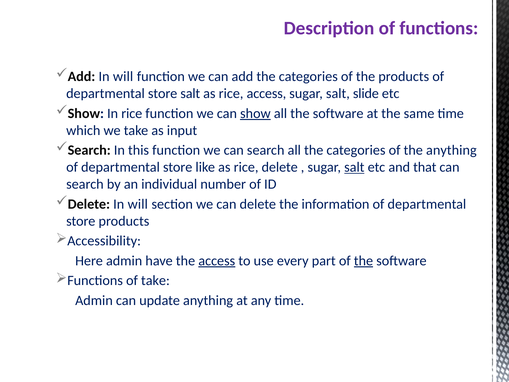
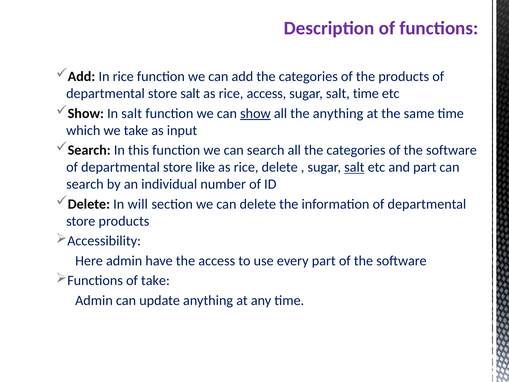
Add In will: will -> rice (123, 76)
salt slide: slide -> time (366, 93)
In rice: rice -> salt (132, 113)
all the software: software -> anything (338, 113)
categories of the anything: anything -> software (451, 150)
and that: that -> part (425, 167)
access underline: present -> none (217, 261)
the underline: present -> none (363, 261)
